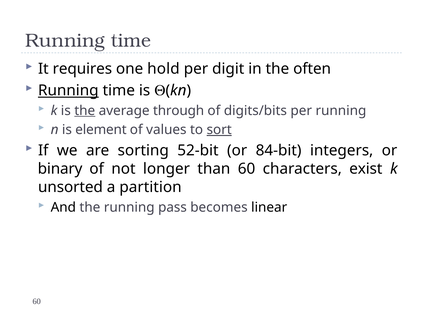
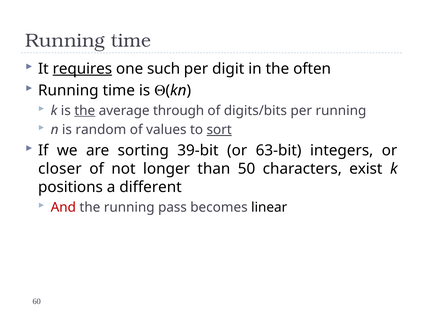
requires underline: none -> present (82, 69)
hold: hold -> such (164, 69)
Running underline: present -> none (68, 91)
element: element -> random (101, 130)
52-bit: 52-bit -> 39-bit (198, 151)
84-bit: 84-bit -> 63-bit (279, 151)
binary: binary -> closer (60, 169)
than 60: 60 -> 50 (247, 169)
unsorted: unsorted -> positions (70, 187)
partition: partition -> different (151, 187)
And colour: black -> red (63, 207)
